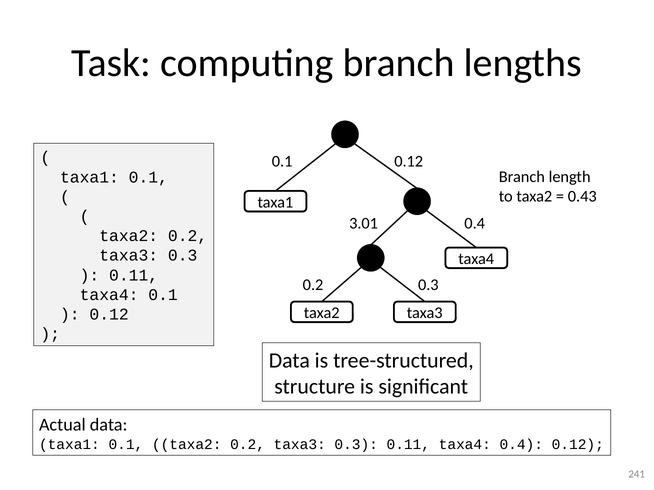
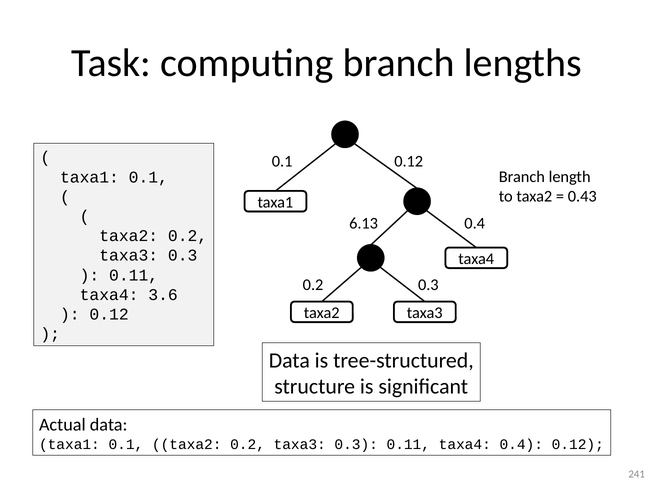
3.01: 3.01 -> 6.13 (364, 223)
0.1: 0.1 -> 3.6 (163, 295)
